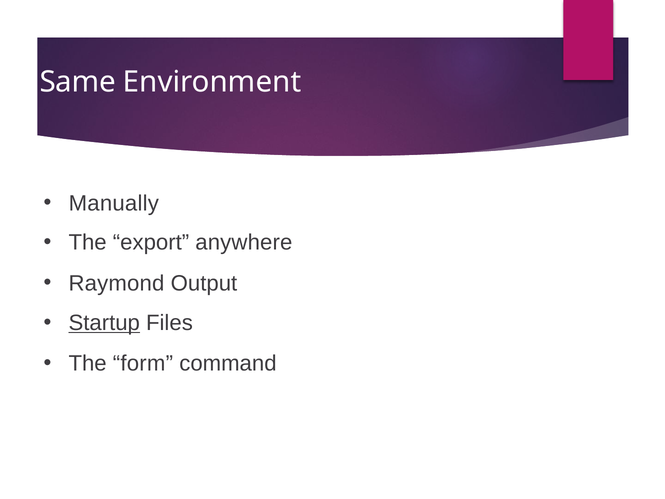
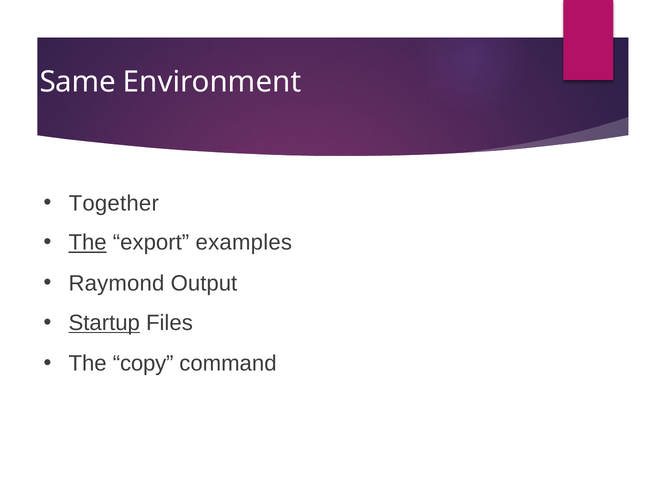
Manually: Manually -> Together (114, 203)
The underline: none -> present (88, 242)
anywhere: anywhere -> examples (244, 242)
form: form -> copy (143, 363)
